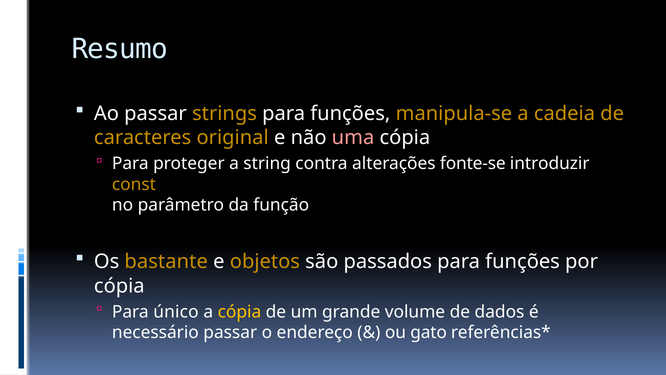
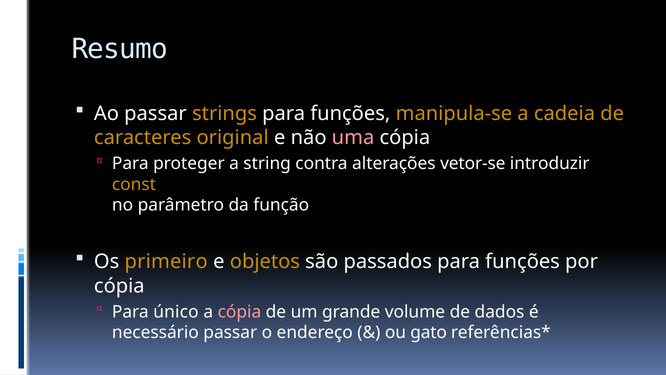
fonte-se: fonte-se -> vetor-se (473, 163)
bastante: bastante -> primeiro (166, 262)
cópia colour: yellow -> pink (239, 312)
